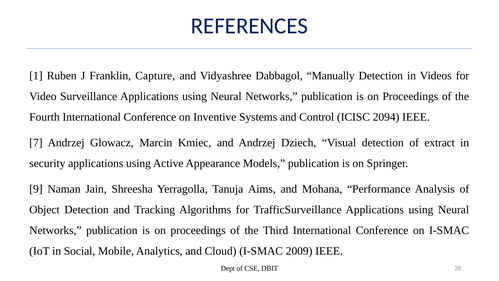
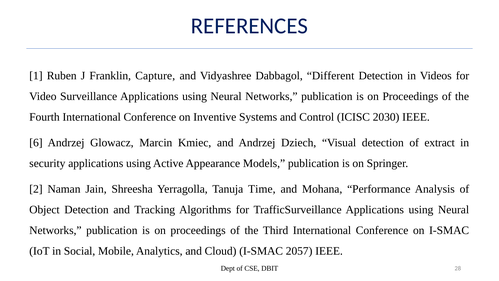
Manually: Manually -> Different (331, 76)
2094: 2094 -> 2030 (386, 117)
7: 7 -> 6 (36, 143)
9: 9 -> 2 (36, 189)
Aims: Aims -> Time (262, 189)
2009: 2009 -> 2057 (299, 251)
